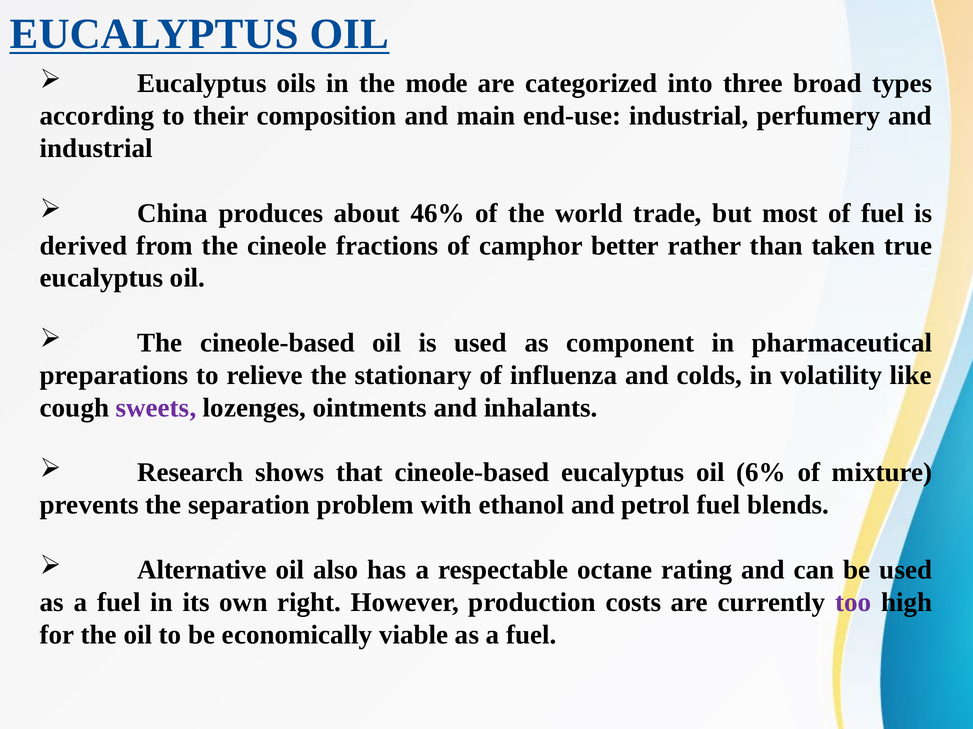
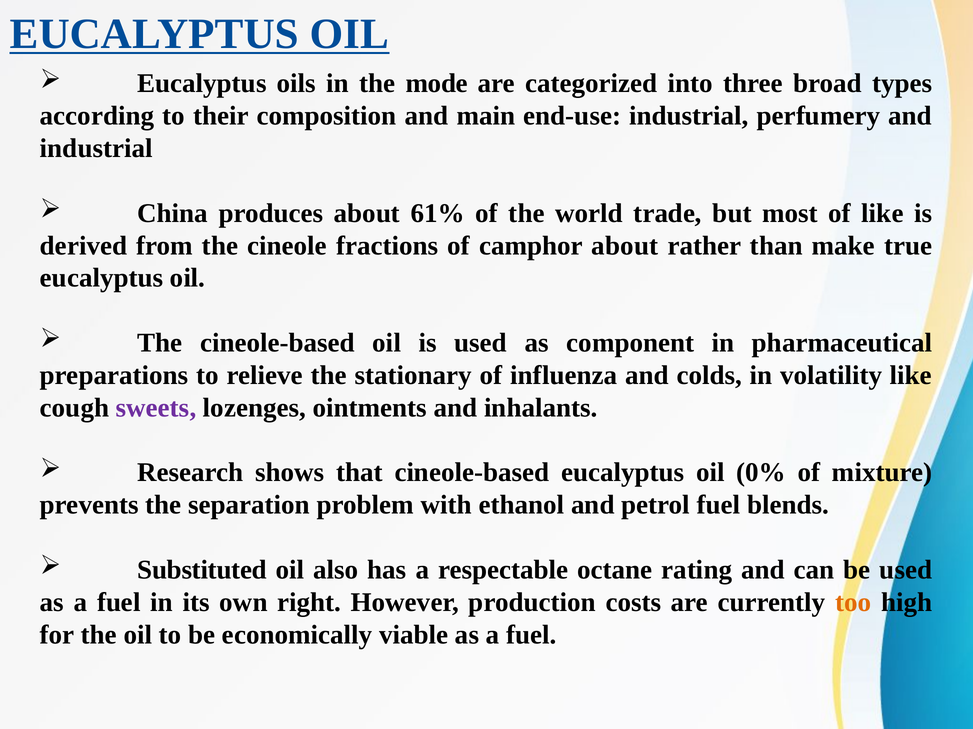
46%: 46% -> 61% (438, 213)
of fuel: fuel -> like (883, 213)
camphor better: better -> about (625, 246)
taken: taken -> make (843, 246)
6%: 6% -> 0% (761, 473)
Alternative: Alternative -> Substituted (202, 570)
too colour: purple -> orange (853, 603)
